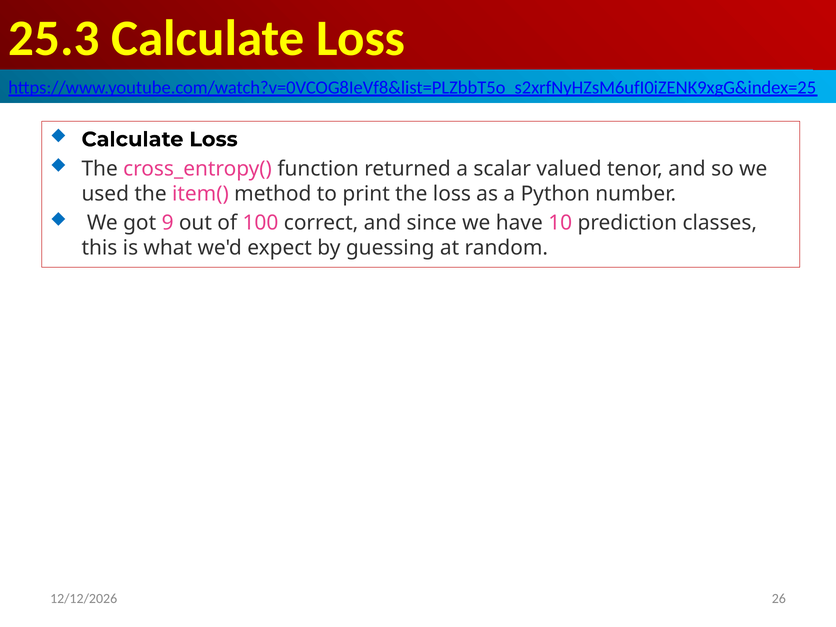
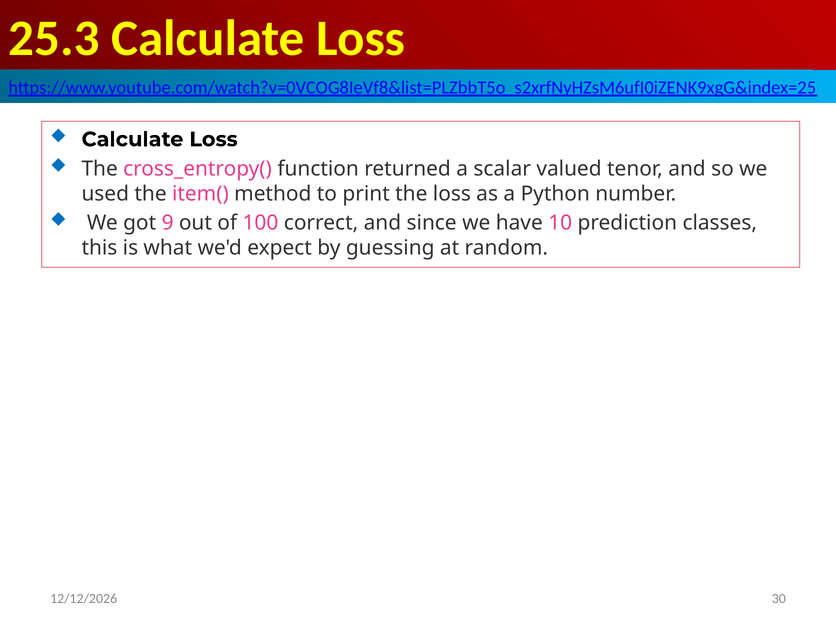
26: 26 -> 30 (779, 599)
